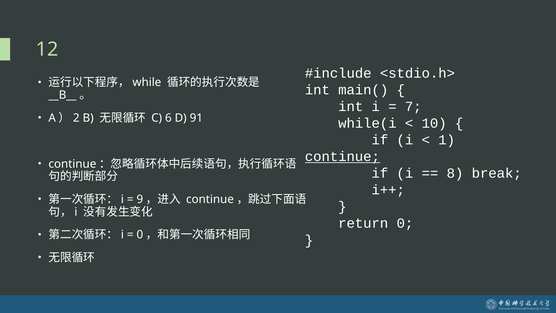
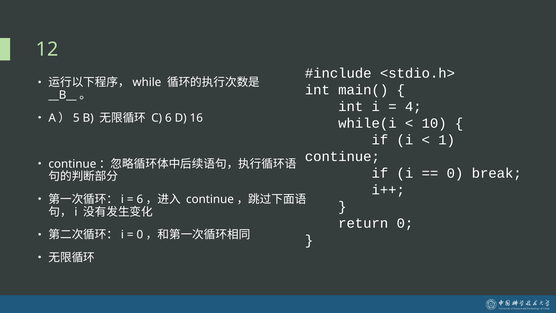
7: 7 -> 4 (413, 106)
2: 2 -> 5 (76, 118)
91: 91 -> 16 (196, 118)
continue underline: present -> none (342, 156)
8: 8 -> 0 (455, 173)
9: 9 -> 6 (140, 199)
